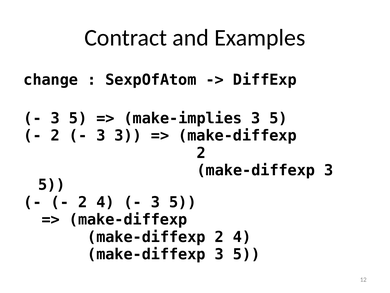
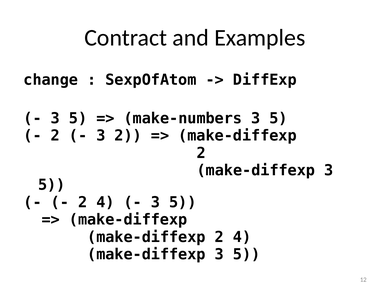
make-implies: make-implies -> make-numbers (183, 118)
3 3: 3 -> 2 (128, 135)
